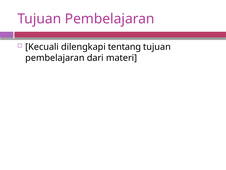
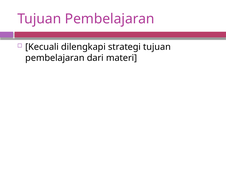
tentang: tentang -> strategi (124, 47)
